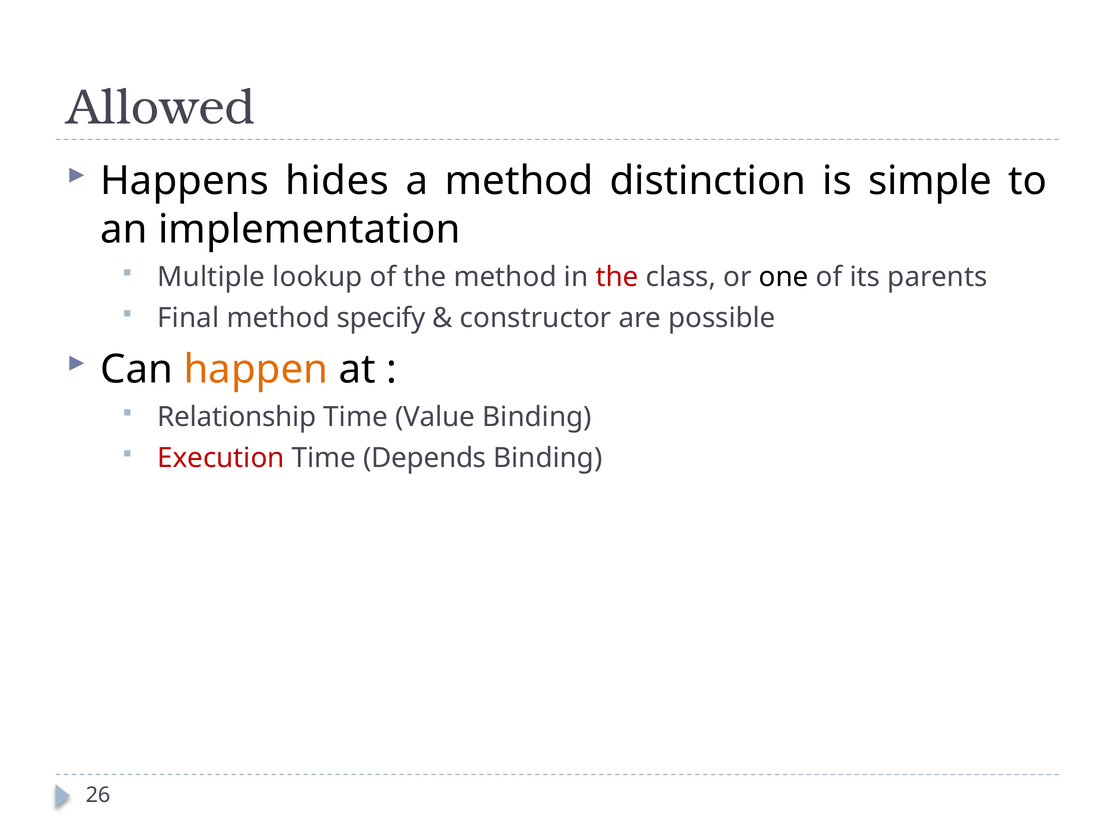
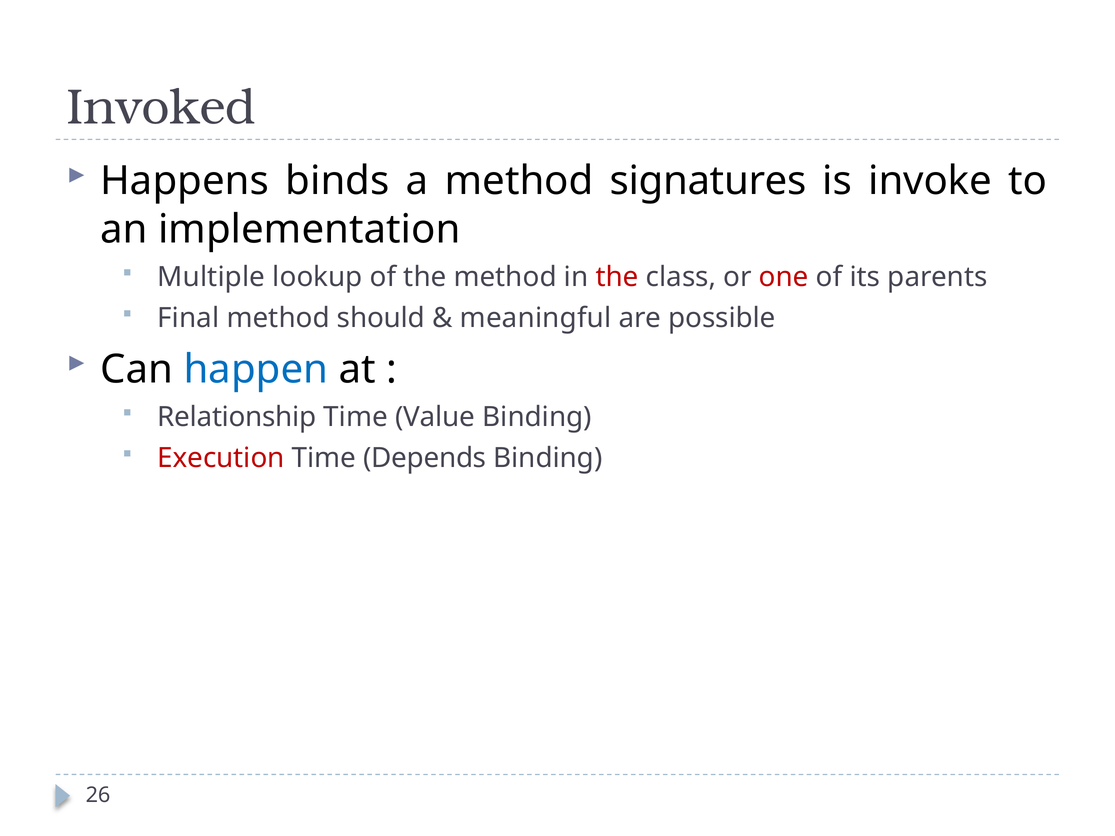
Allowed: Allowed -> Invoked (161, 108)
hides: hides -> binds (337, 181)
distinction: distinction -> signatures (708, 181)
simple: simple -> invoke (930, 181)
one colour: black -> red (784, 277)
specify: specify -> should (381, 318)
constructor: constructor -> meaningful (536, 318)
happen colour: orange -> blue (256, 369)
